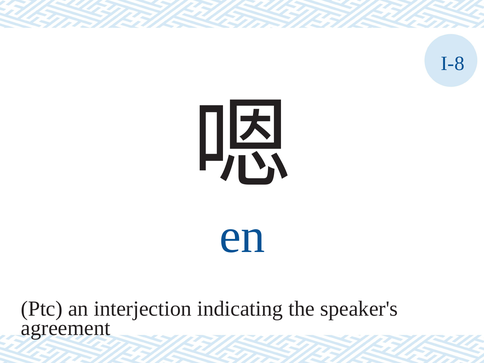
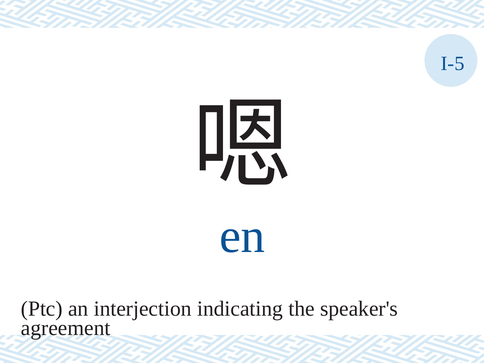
I-8: I-8 -> I-5 (453, 63)
